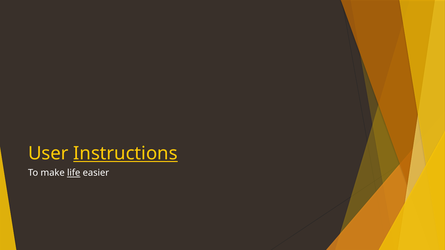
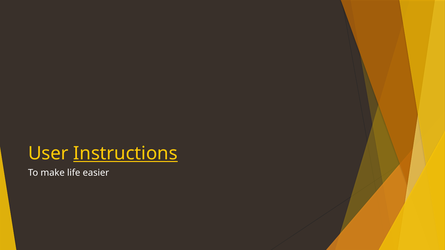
life underline: present -> none (74, 173)
